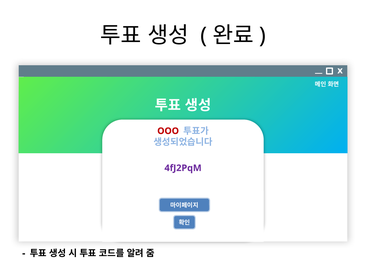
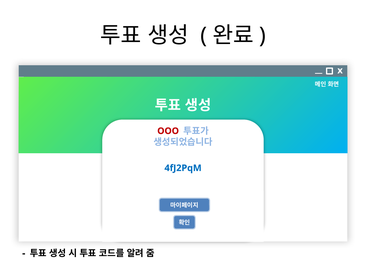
4fJ2PqM colour: purple -> blue (183, 168)
